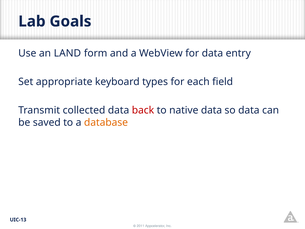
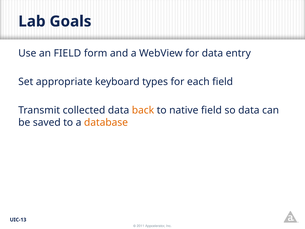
an LAND: LAND -> FIELD (67, 53)
back colour: red -> orange (143, 110)
native data: data -> field (211, 110)
